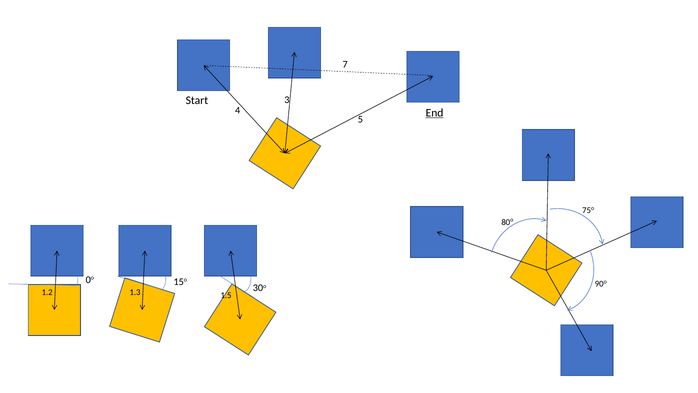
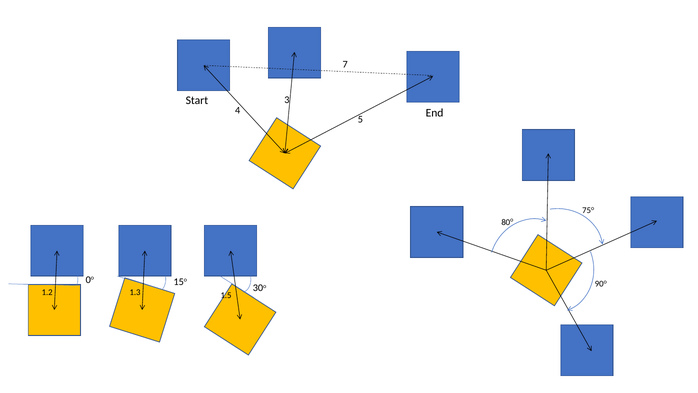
End underline: present -> none (435, 113)
